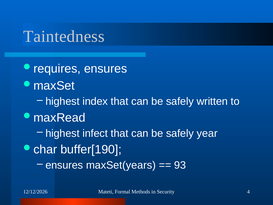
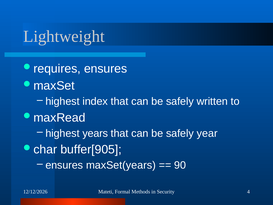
Taintedness: Taintedness -> Lightweight (64, 36)
infect: infect -> years (95, 133)
buffer[190: buffer[190 -> buffer[905 (91, 149)
93: 93 -> 90 (180, 165)
